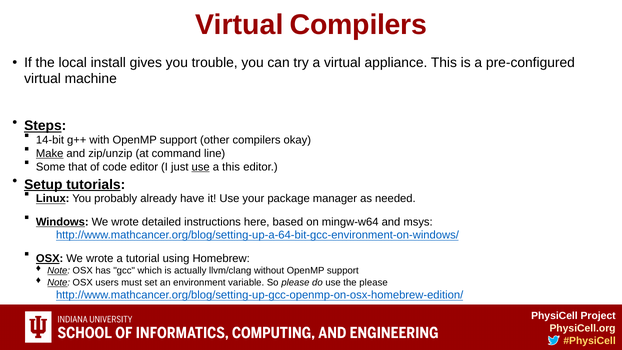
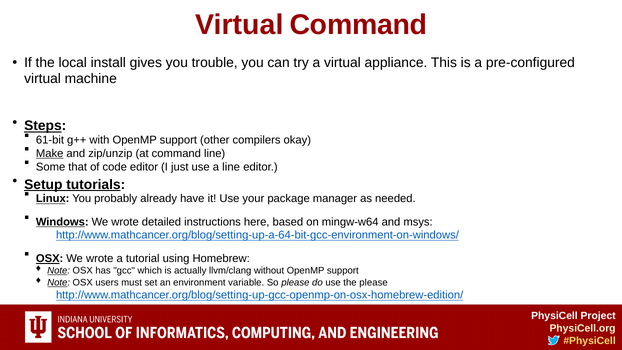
Virtual Compilers: Compilers -> Command (358, 25)
14-bit: 14-bit -> 61-bit (50, 140)
use underline: present -> none (201, 167)
a this: this -> line (231, 167)
